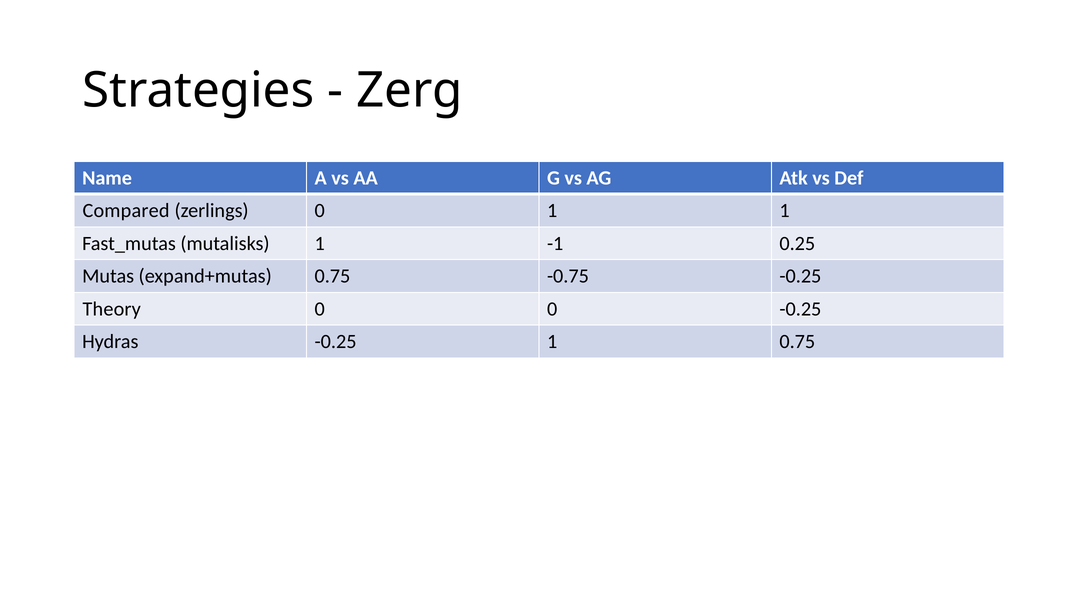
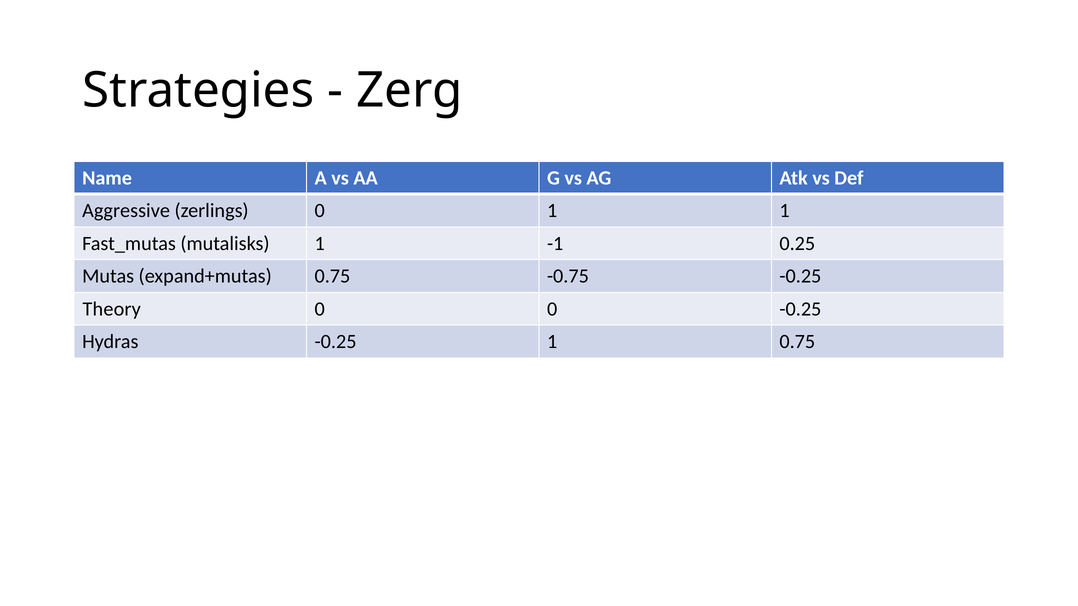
Compared: Compared -> Aggressive (126, 211)
